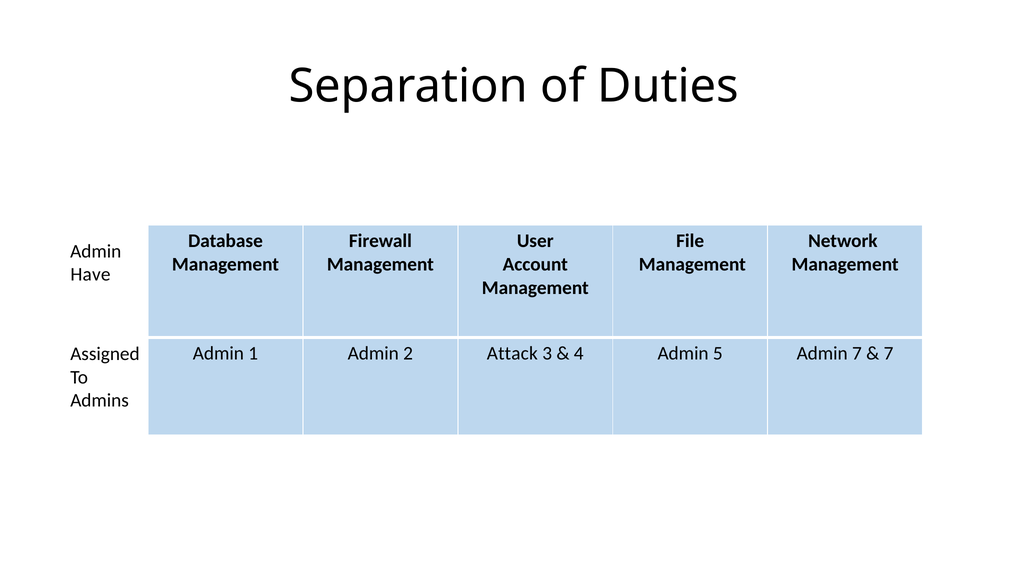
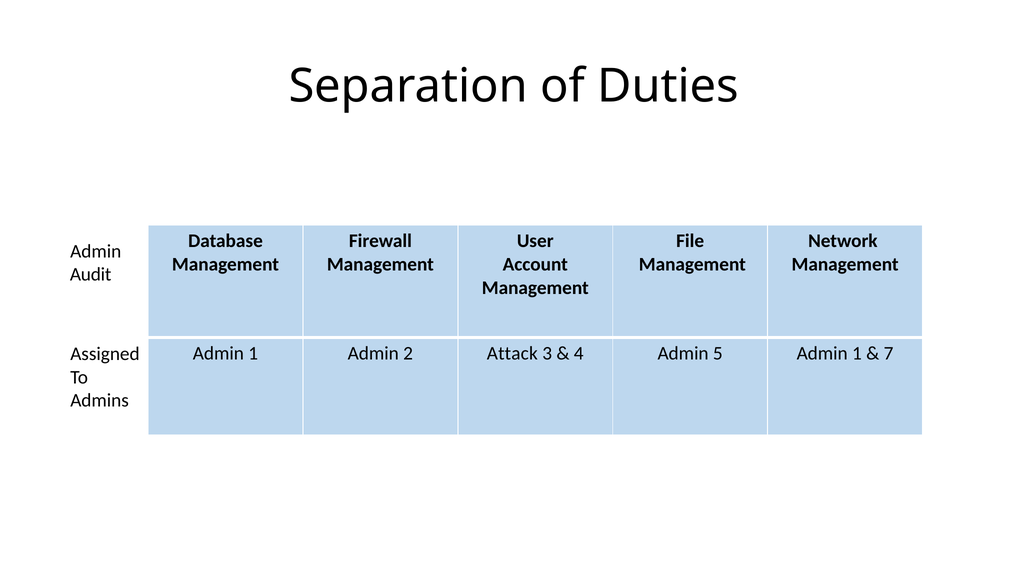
Have: Have -> Audit (91, 274)
5 Admin 7: 7 -> 1 (857, 353)
